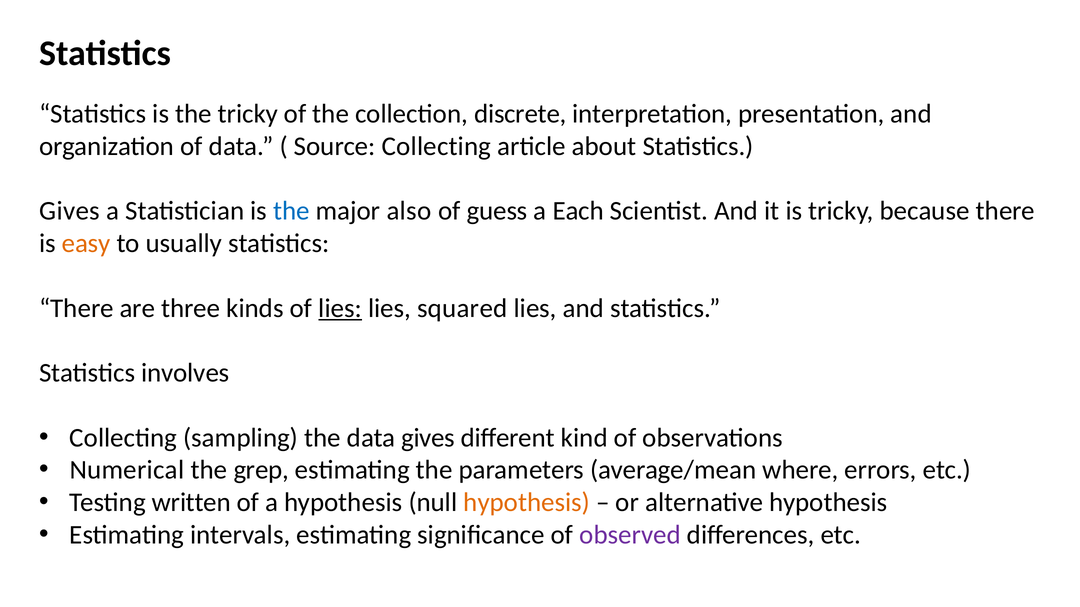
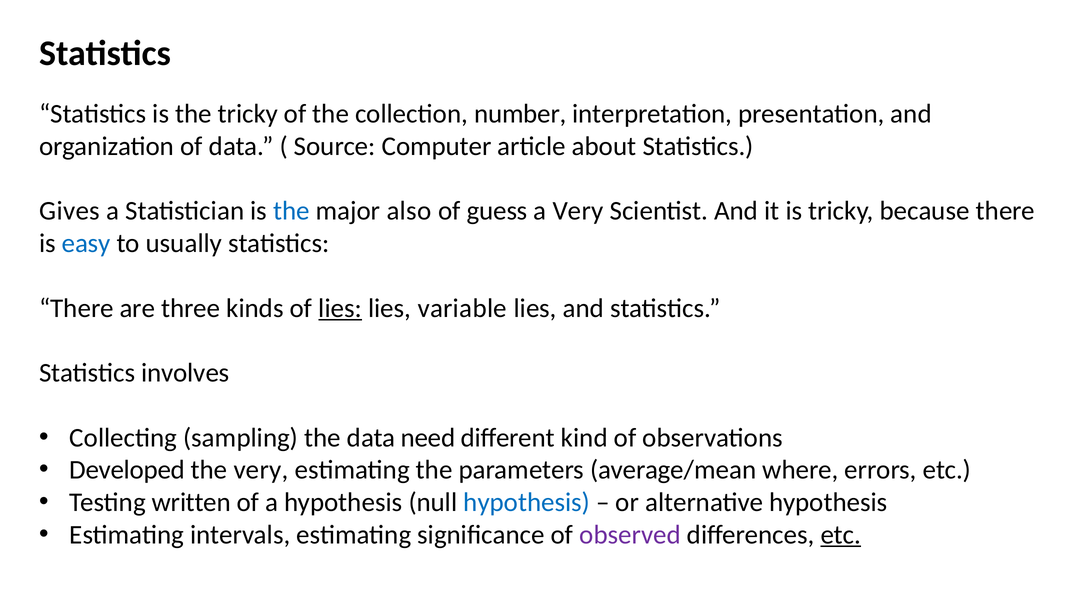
discrete: discrete -> number (520, 114)
Source Collecting: Collecting -> Computer (437, 146)
a Each: Each -> Very (578, 211)
easy colour: orange -> blue (86, 244)
squared: squared -> variable (462, 308)
data gives: gives -> need (428, 438)
Numerical: Numerical -> Developed (127, 470)
the grep: grep -> very (261, 470)
hypothesis colour: orange -> blue (527, 503)
etc underline: none -> present (841, 535)
